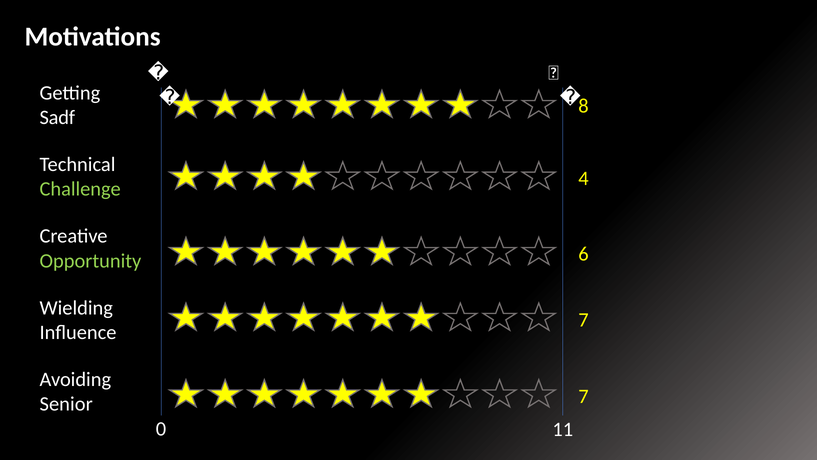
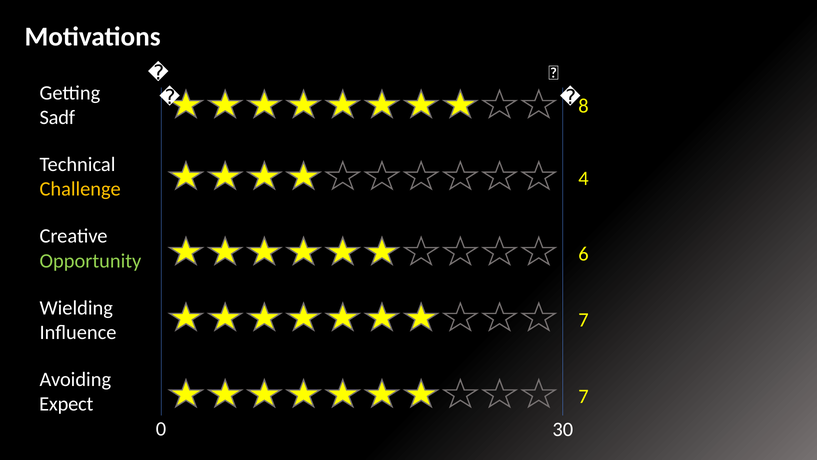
Challenge colour: light green -> yellow (80, 189)
Senior: Senior -> Expect (66, 404)
11: 11 -> 30 (563, 429)
